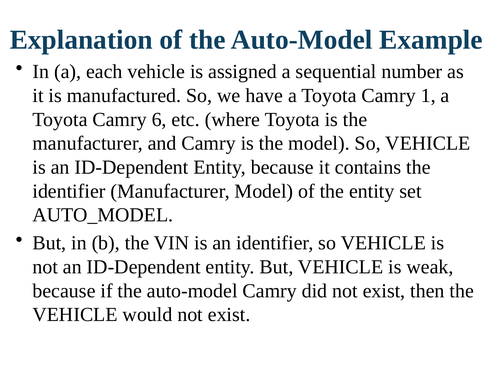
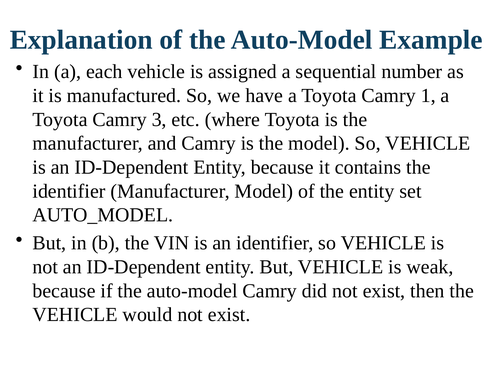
6: 6 -> 3 (159, 119)
